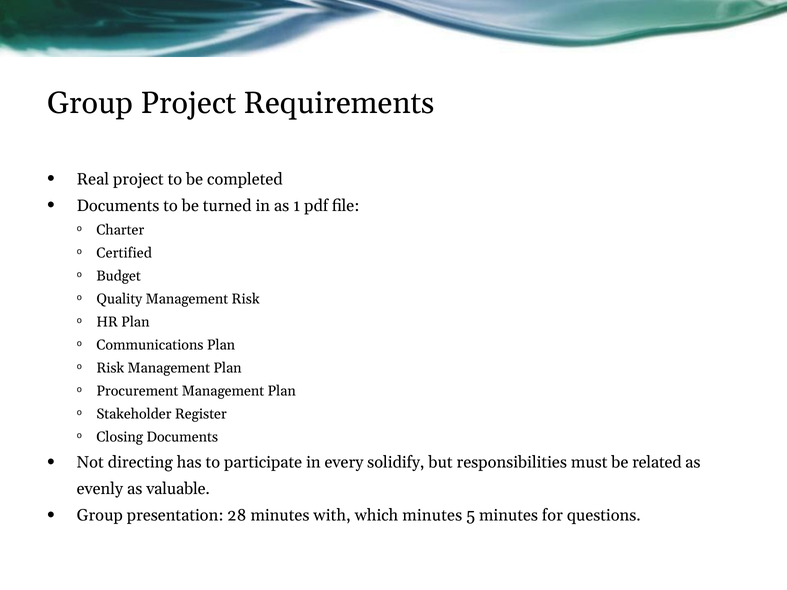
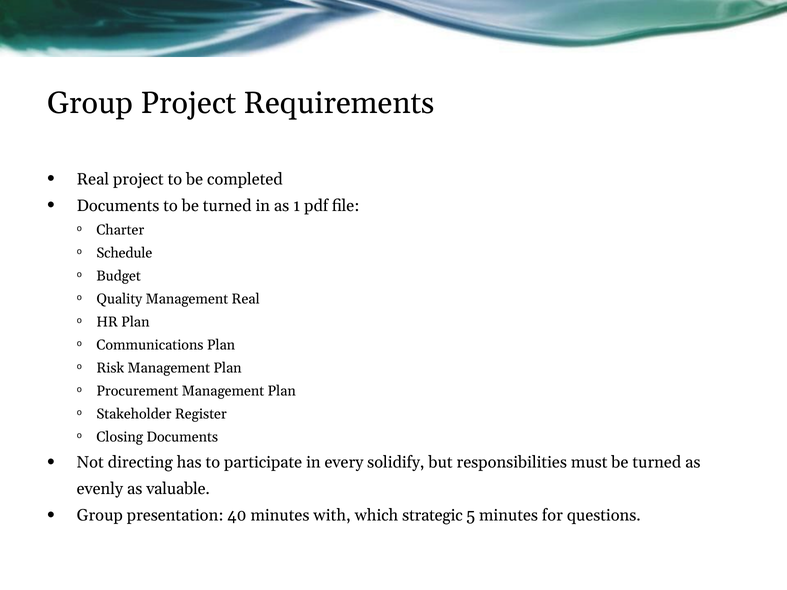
Certified: Certified -> Schedule (124, 253)
Management Risk: Risk -> Real (246, 299)
must be related: related -> turned (657, 463)
28: 28 -> 40 (237, 516)
which minutes: minutes -> strategic (432, 516)
